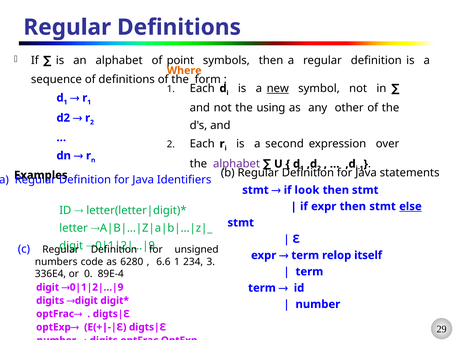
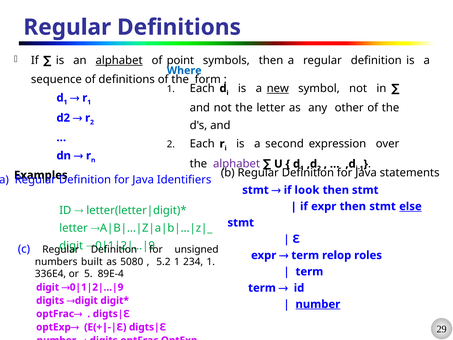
alphabet underline: none -> present (119, 61)
Where colour: orange -> blue (184, 70)
the using: using -> letter (271, 108)
itself: itself -> roles (368, 255)
code: code -> built (92, 262)
6280: 6280 -> 5080 (132, 262)
6.6: 6.6 -> 5.2 (163, 262)
234 3: 3 -> 1 (211, 262)
0: 0 -> 5 (88, 274)
number underline: none -> present (318, 304)
